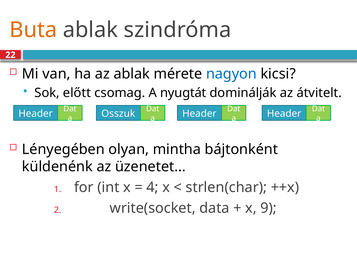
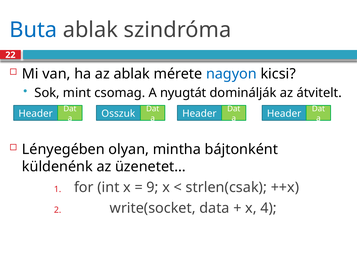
Buta colour: orange -> blue (33, 30)
előtt: előtt -> mint (77, 93)
4: 4 -> 9 (153, 187)
strlen(char: strlen(char -> strlen(csak (226, 187)
9: 9 -> 4 (269, 208)
